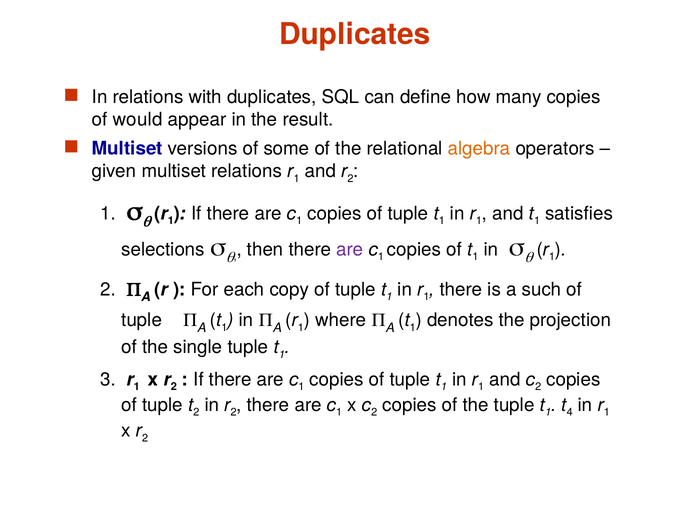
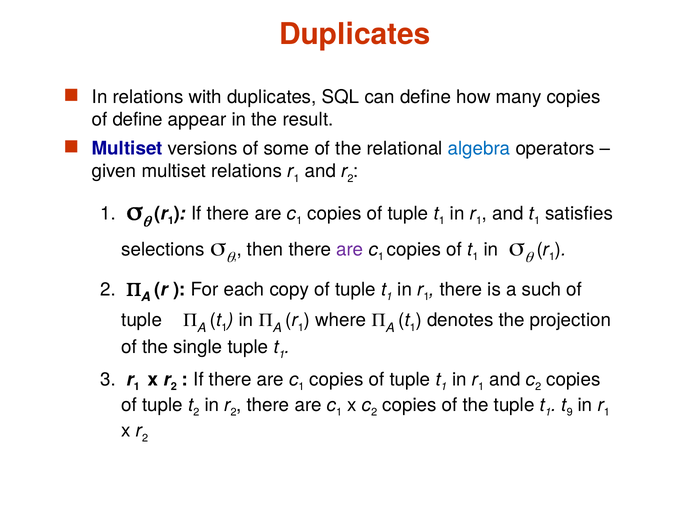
of would: would -> define (138, 119)
algebra colour: orange -> blue (479, 148)
4: 4 -> 9 (570, 412)
